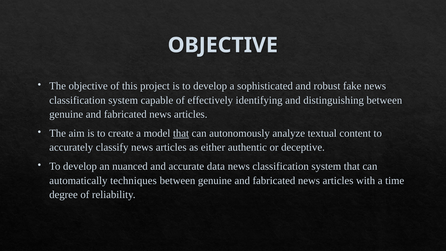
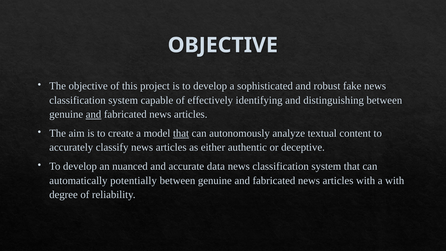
and underline: none -> present (94, 114)
techniques: techniques -> potentially (134, 180)
a time: time -> with (395, 180)
